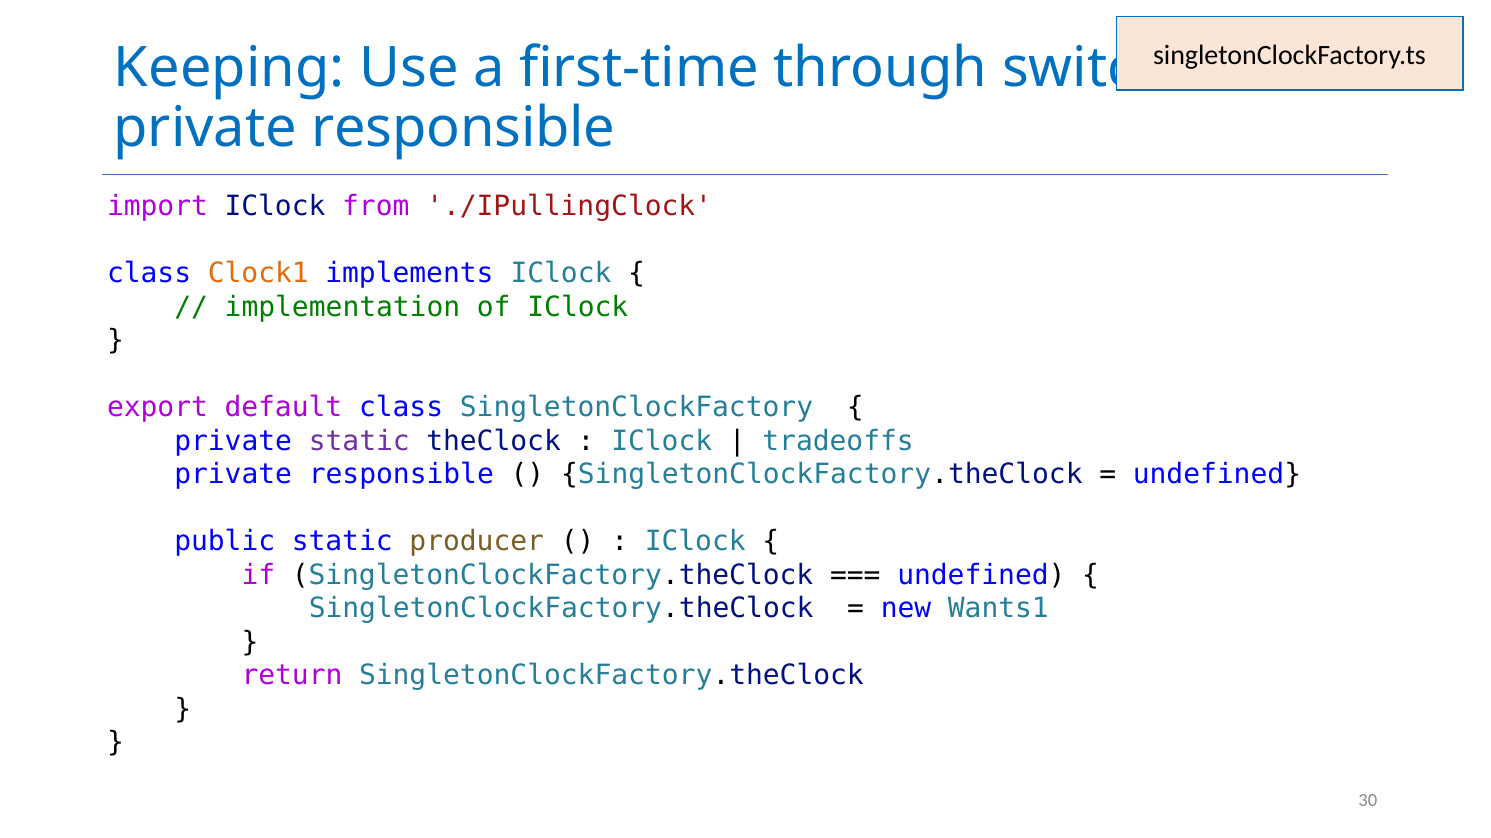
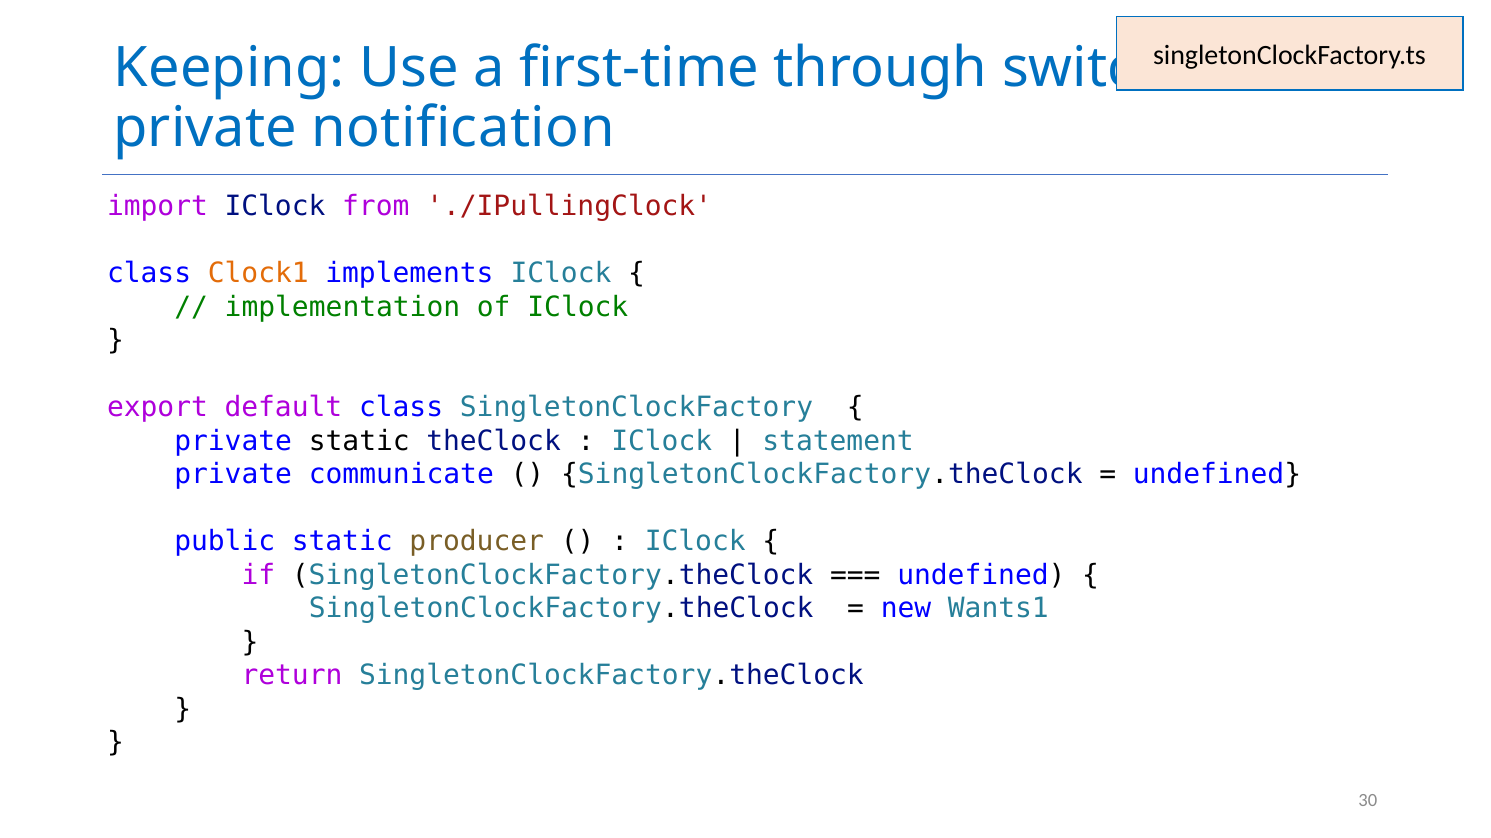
responsible: responsible -> notification (463, 128)
static colour: purple -> black (359, 441)
tradeoffs: tradeoffs -> statement (838, 441)
responsible: responsible -> communicate (401, 475)
